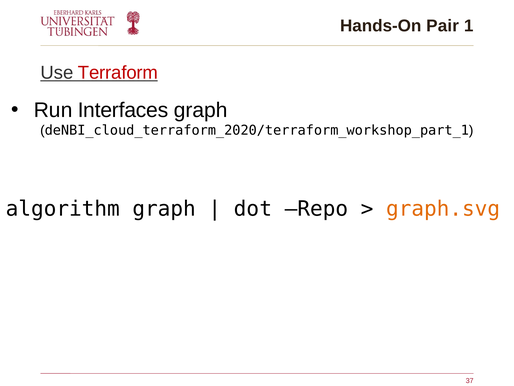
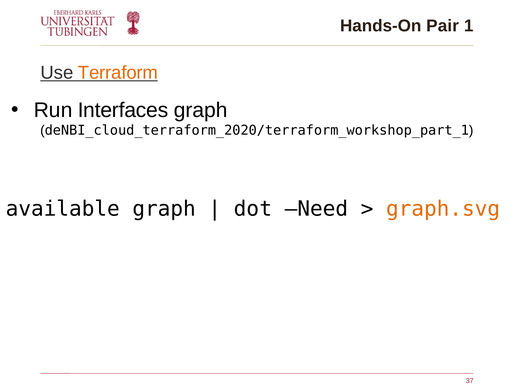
Terraform colour: red -> orange (118, 72)
algorithm: algorithm -> available (63, 209)
Repo: Repo -> Need (316, 209)
